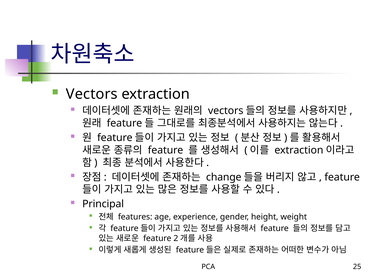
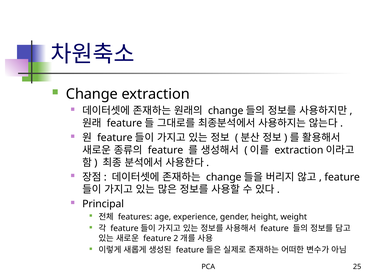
Vectors: Vectors -> Change (92, 94)
vectors: vectors -> change (226, 111)
